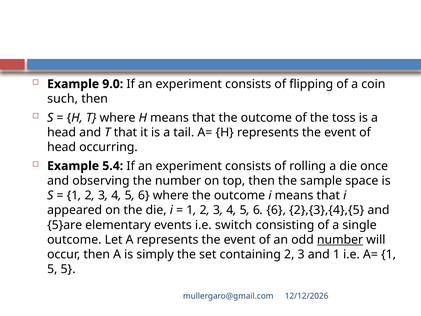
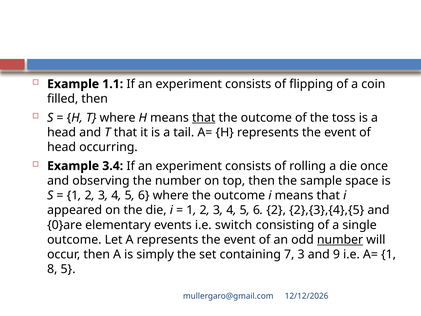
9.0: 9.0 -> 1.1 (113, 84)
such: such -> filled (63, 99)
that underline: none -> present (204, 118)
5.4: 5.4 -> 3.4 (113, 166)
6 6: 6 -> 2 (276, 210)
5}are: 5}are -> 0}are (65, 225)
containing 2: 2 -> 7 (289, 254)
and 1: 1 -> 9 (336, 254)
5: 5 -> 8 (52, 269)
